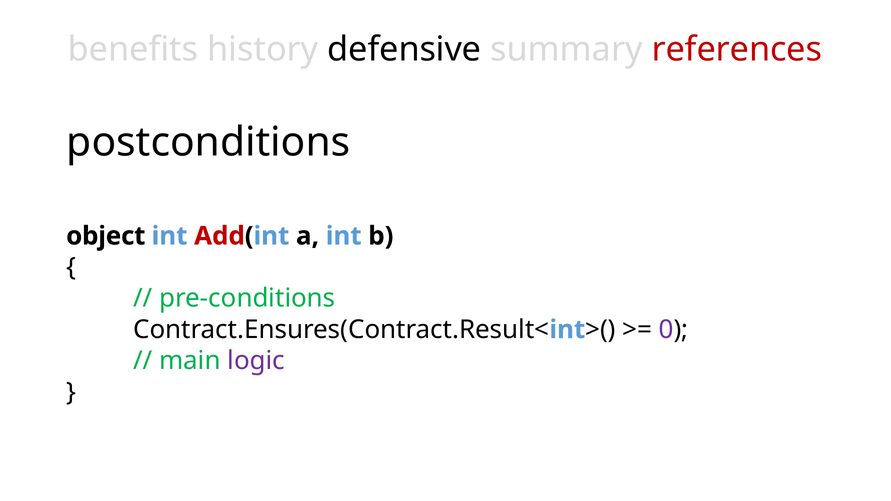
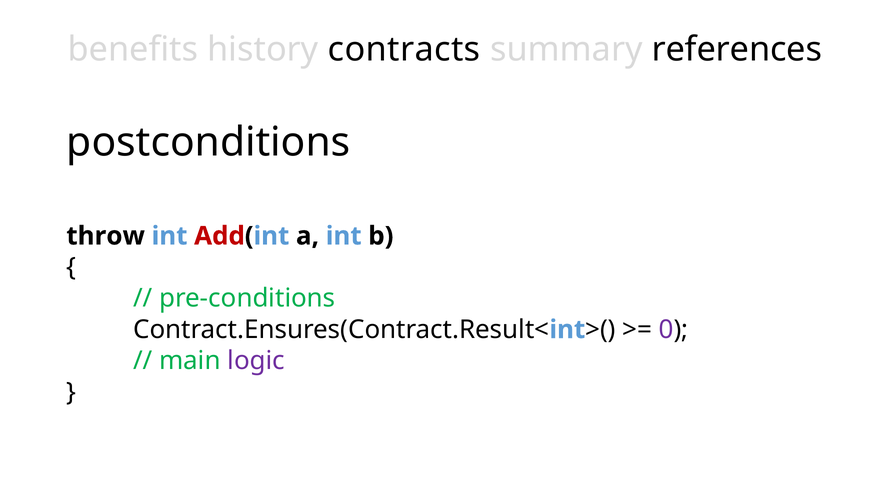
defensive: defensive -> contracts (404, 50)
references colour: red -> black (737, 50)
object: object -> throw (106, 236)
